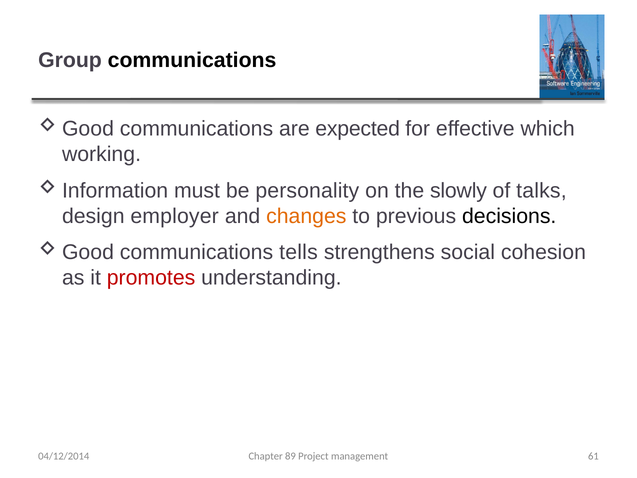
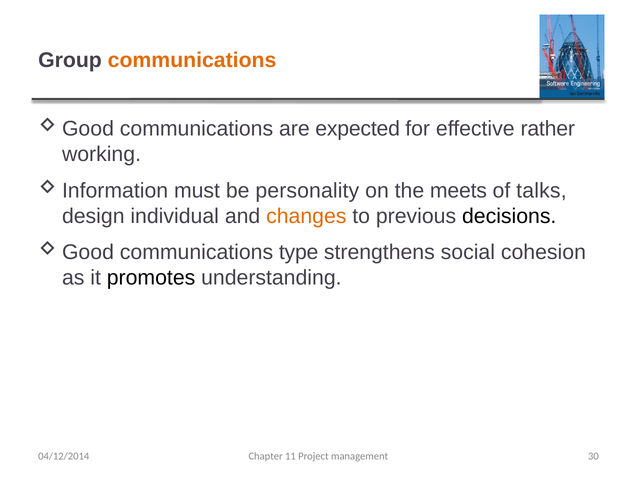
communications colour: black -> orange (192, 60)
which: which -> rather (548, 129)
slowly: slowly -> meets (458, 190)
employer: employer -> individual (175, 216)
tells: tells -> type (299, 252)
promotes colour: red -> black (151, 278)
89: 89 -> 11 (290, 456)
61: 61 -> 30 (593, 456)
